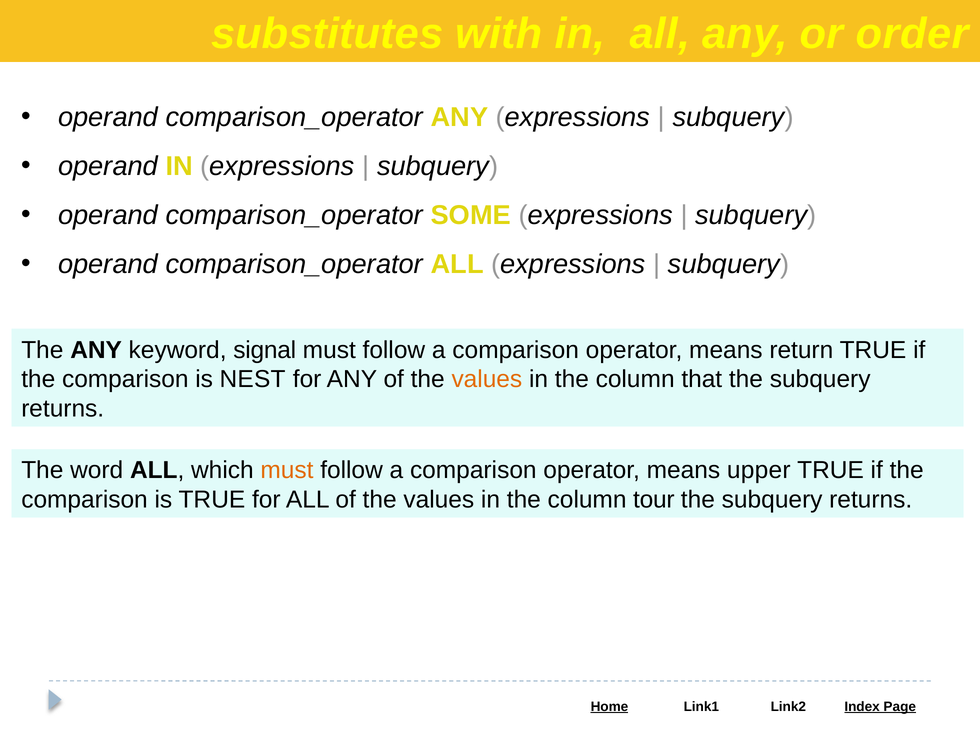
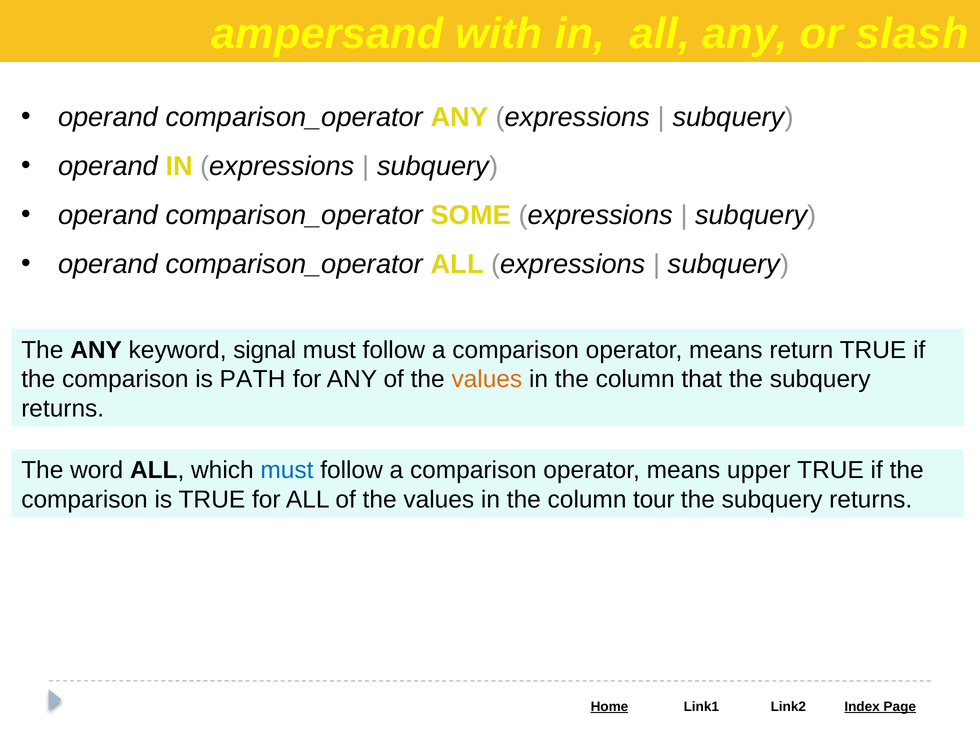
substitutes: substitutes -> ampersand (327, 34)
order: order -> slash (912, 34)
NEST: NEST -> PATH (253, 379)
must colour: orange -> blue (287, 470)
